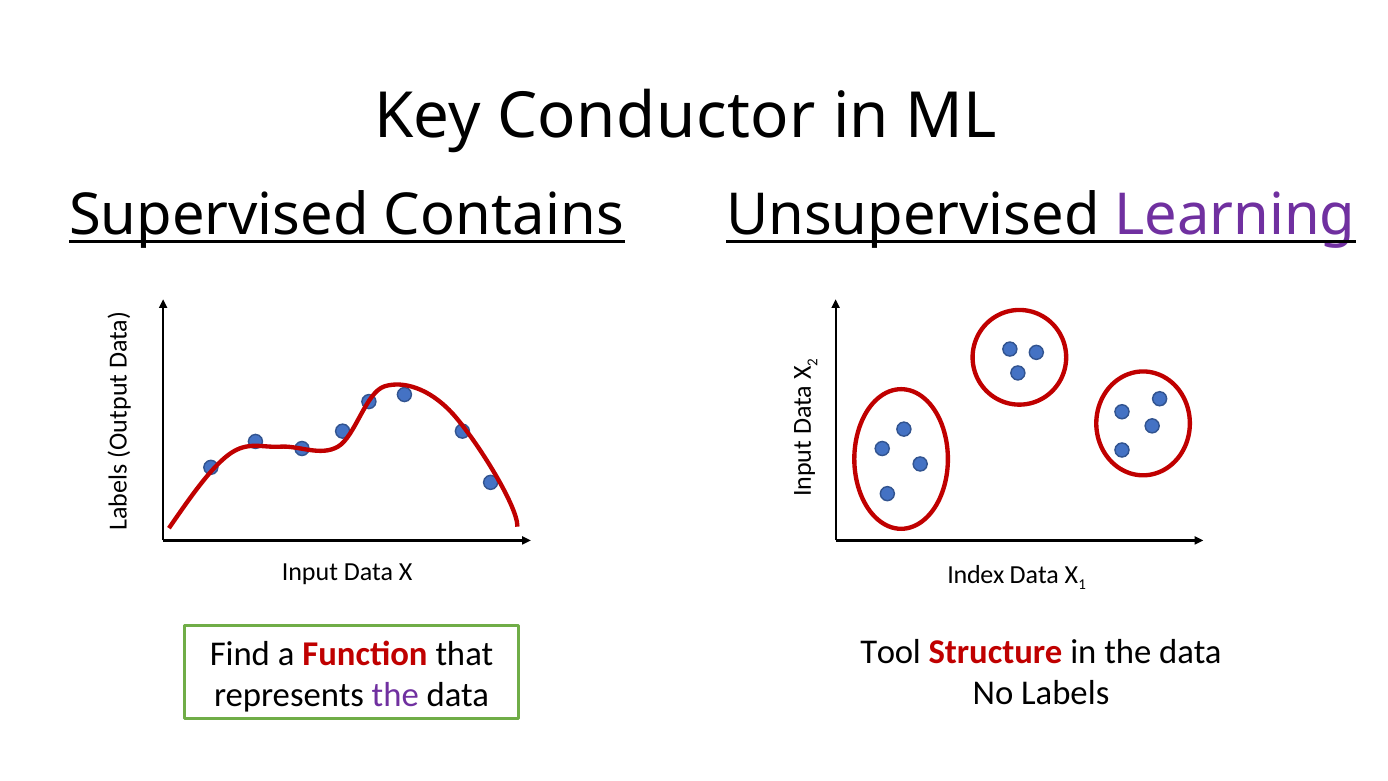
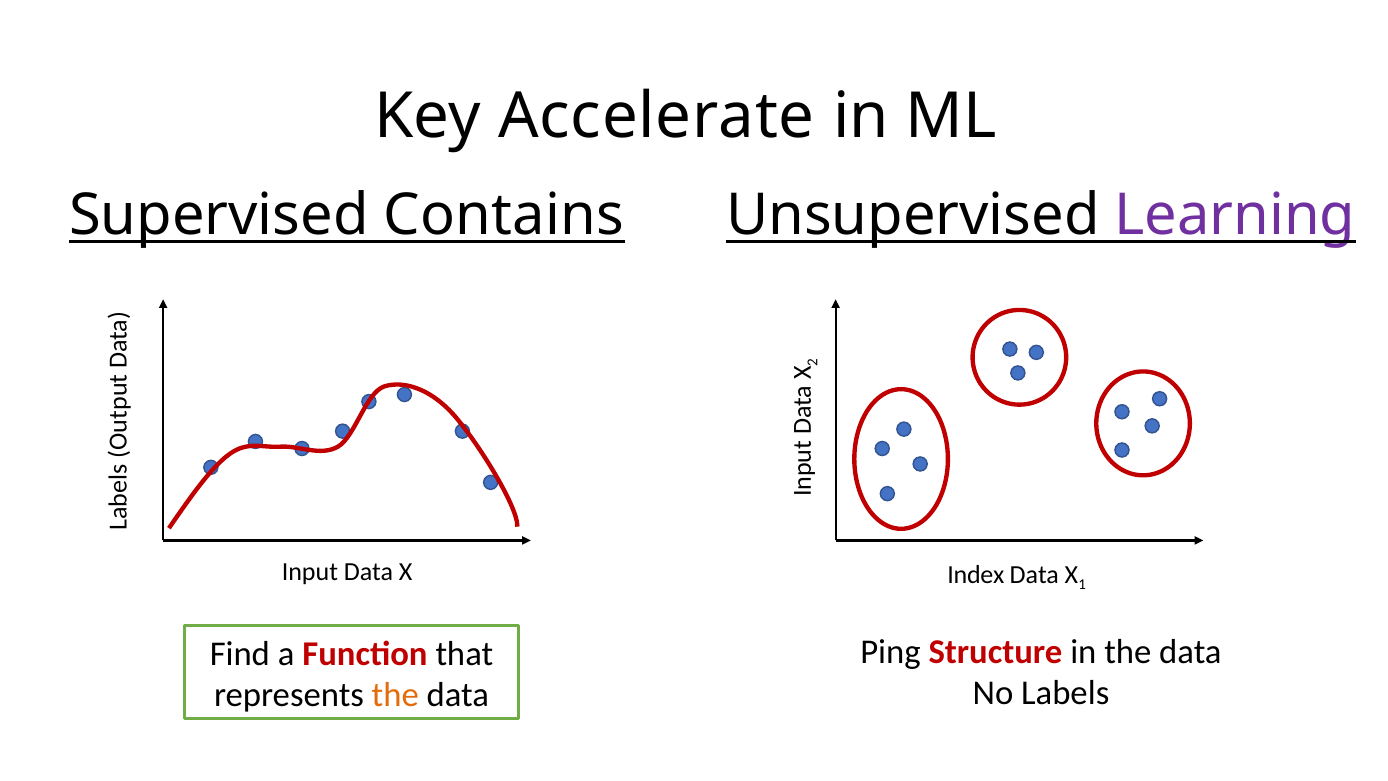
Conductor: Conductor -> Accelerate (657, 117)
Tool: Tool -> Ping (890, 651)
the colour: purple -> orange (395, 695)
